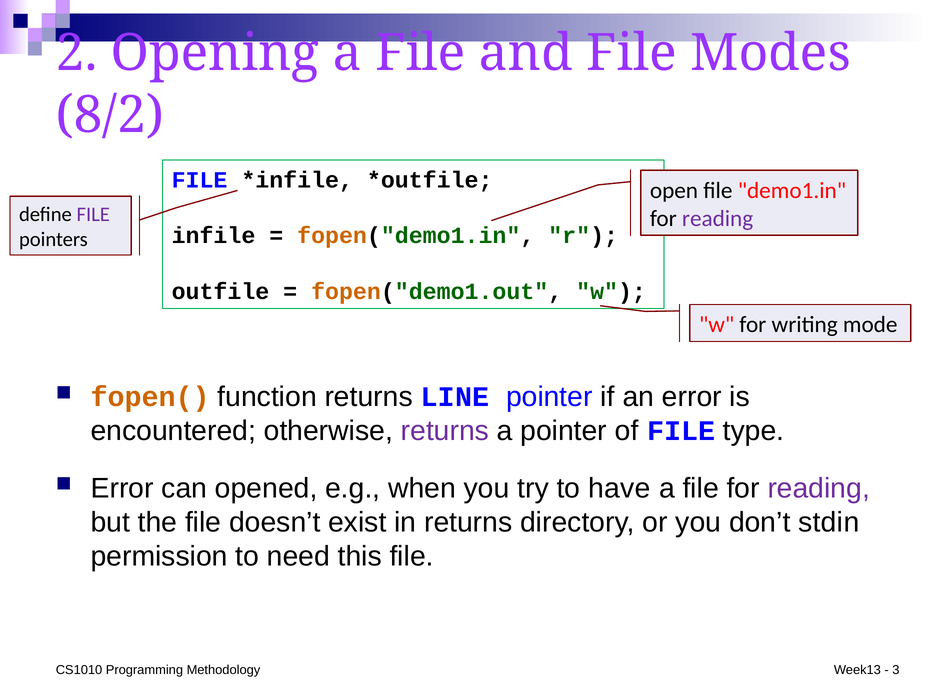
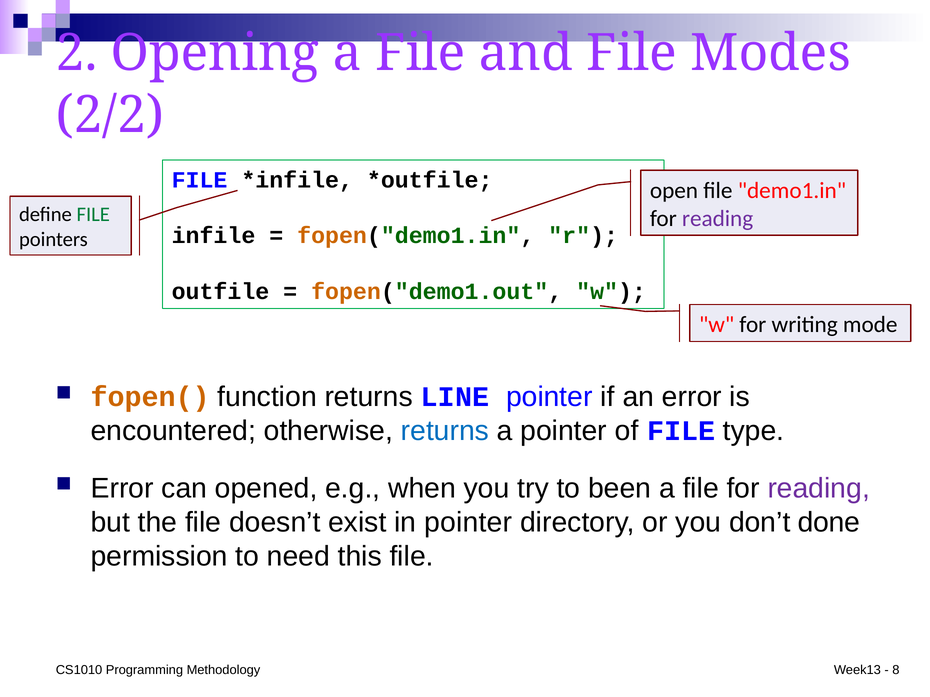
8/2: 8/2 -> 2/2 (110, 115)
FILE colour: purple -> green (93, 215)
returns colour: purple -> blue (445, 431)
have: have -> been (620, 489)
in returns: returns -> pointer (468, 523)
stdin: stdin -> done (829, 523)
3: 3 -> 8 (896, 671)
